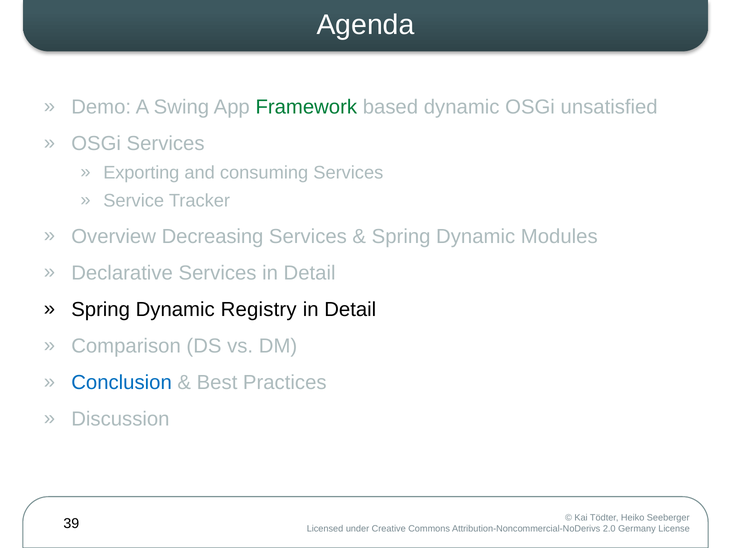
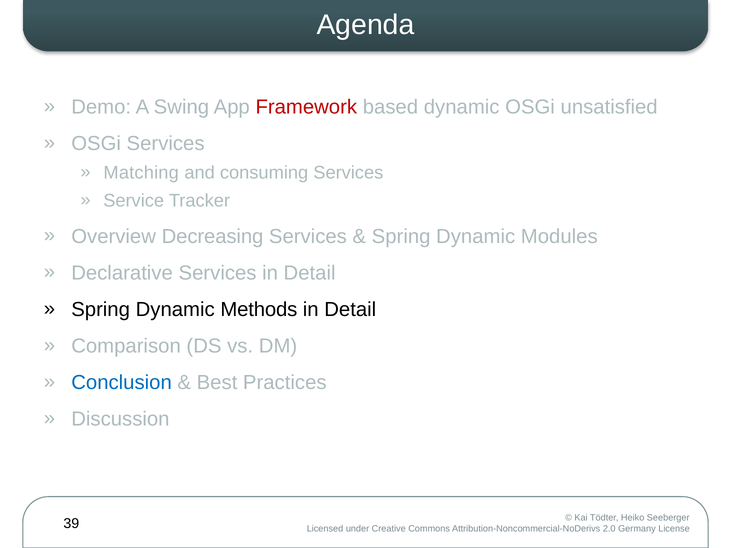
Framework colour: green -> red (306, 107)
Exporting: Exporting -> Matching (141, 173)
Registry: Registry -> Methods (259, 310)
